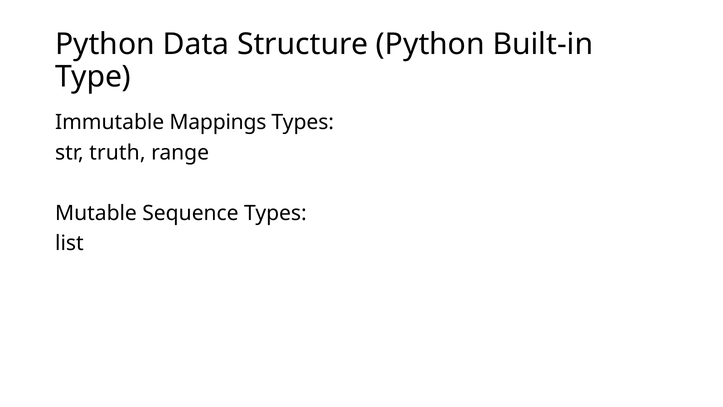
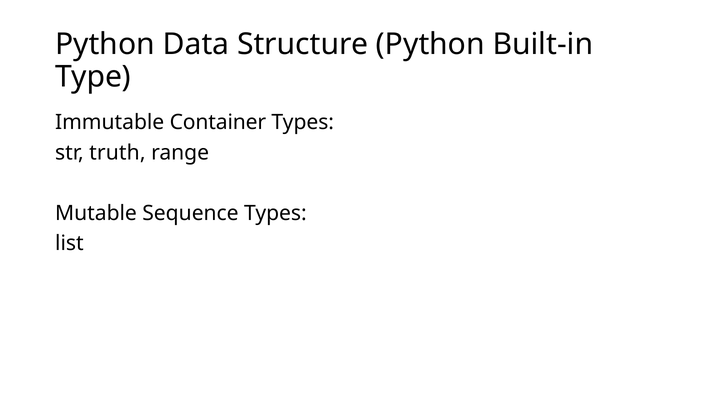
Mappings: Mappings -> Container (218, 122)
